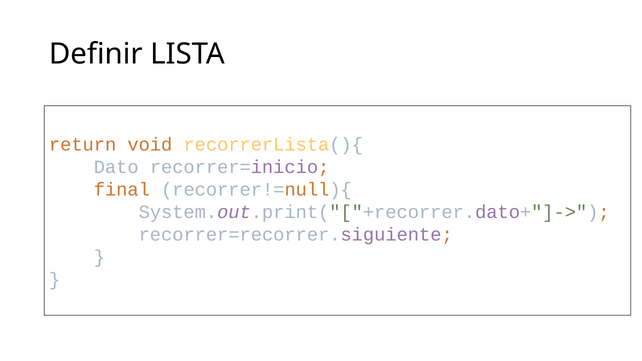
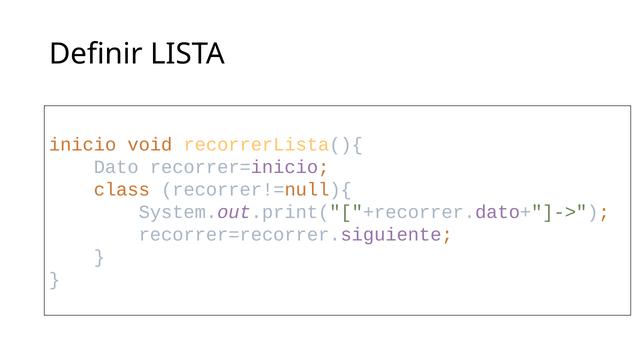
return: return -> inicio (83, 145)
final: final -> class (122, 190)
